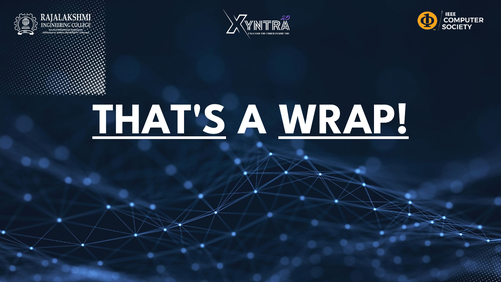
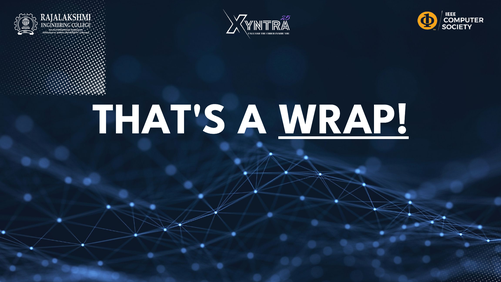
THAT'S underline: present -> none (159, 119)
